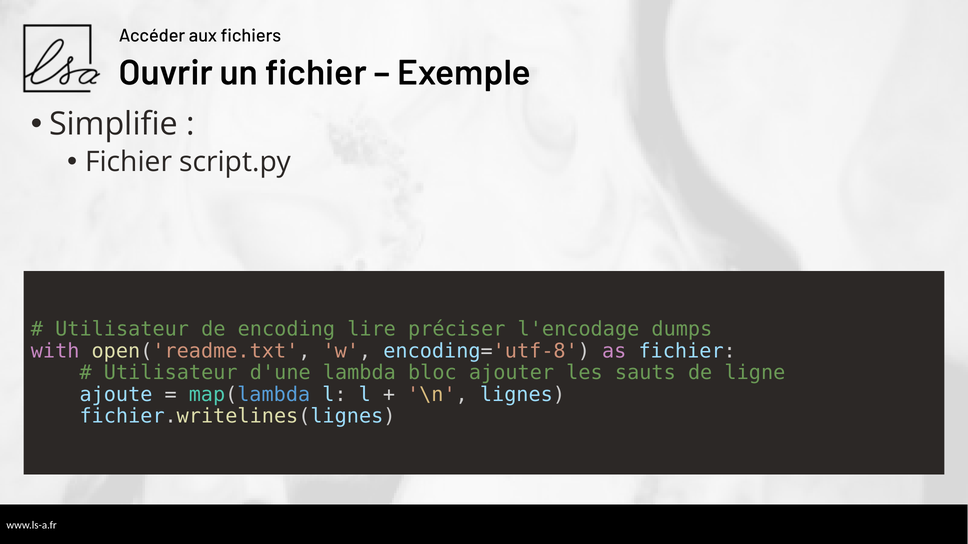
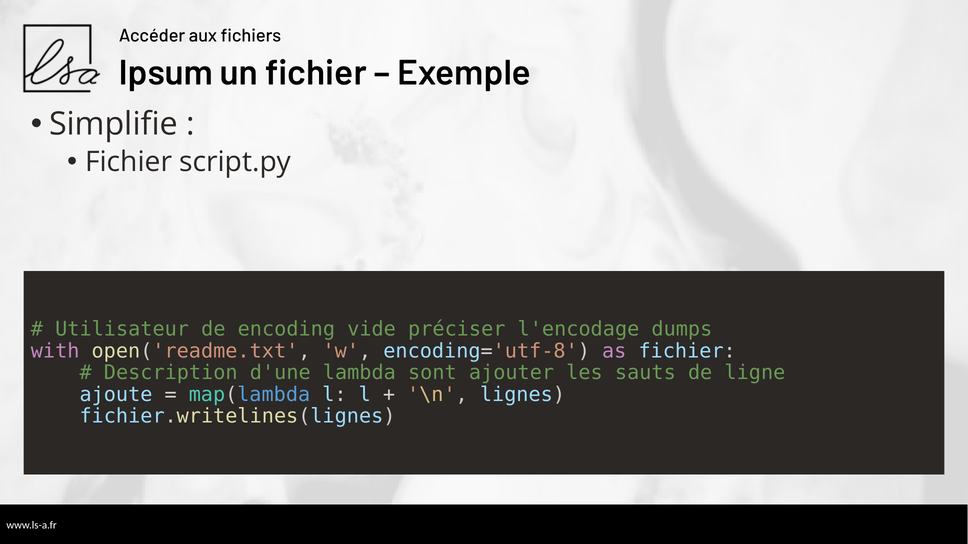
Ouvrir: Ouvrir -> Ipsum (166, 73)
lire: lire -> vide (372, 329)
Utilisateur: Utilisateur -> Description (171, 373)
bloc: bloc -> sont (432, 373)
